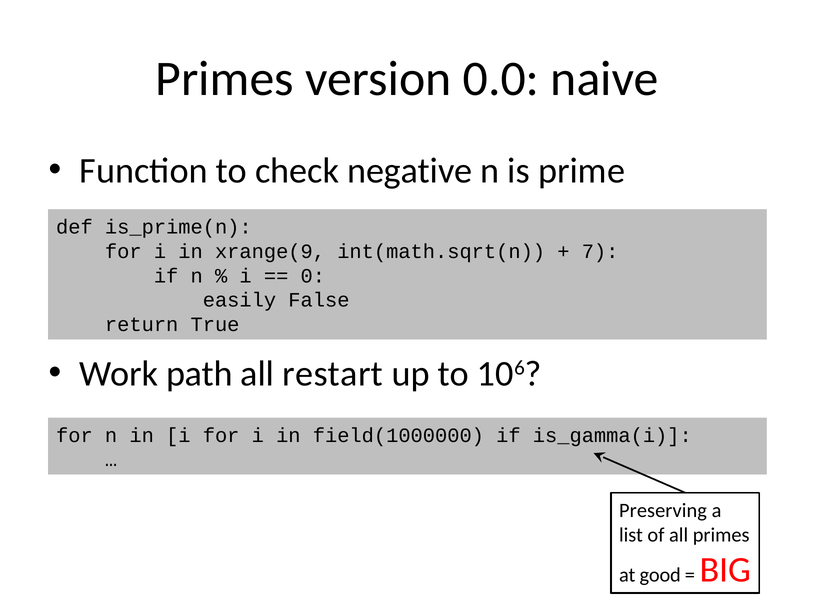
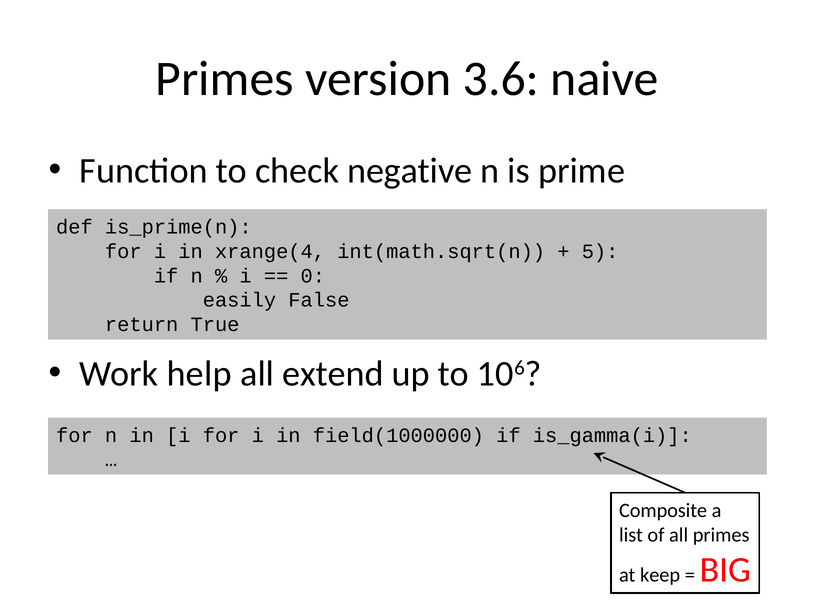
0.0: 0.0 -> 3.6 (501, 79)
xrange(9: xrange(9 -> xrange(4 (270, 251)
7: 7 -> 5 (600, 251)
path: path -> help (199, 374)
restart: restart -> extend (333, 374)
Preserving: Preserving -> Composite (663, 511)
good: good -> keep (660, 575)
